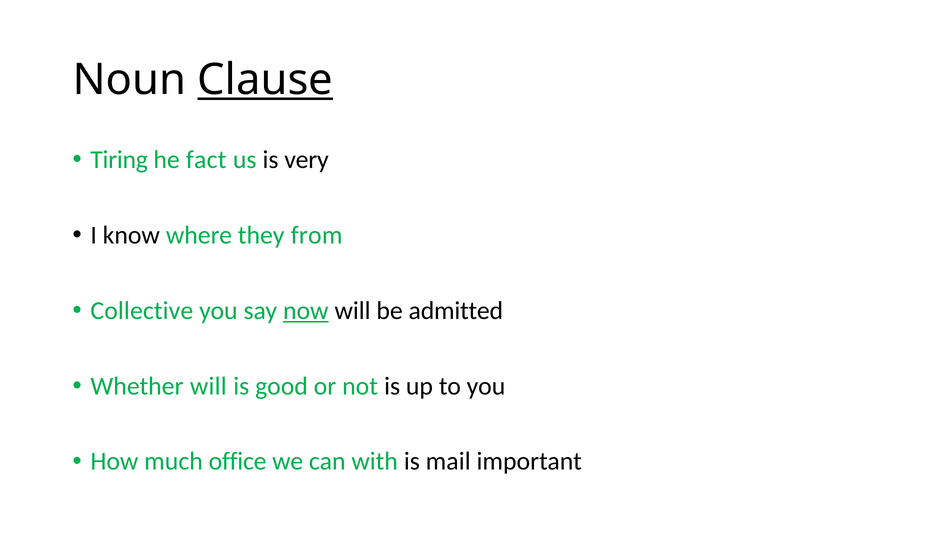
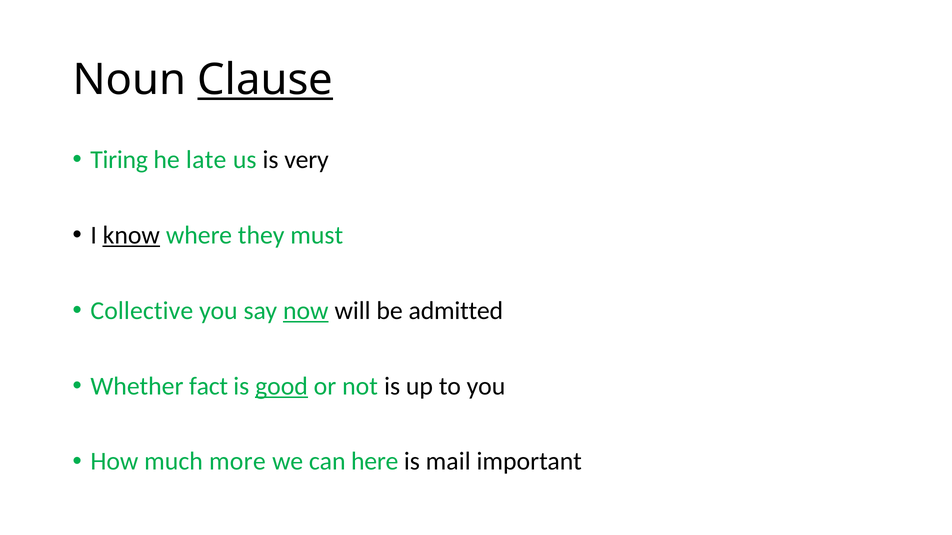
fact: fact -> late (206, 160)
know underline: none -> present (131, 235)
from: from -> must (317, 235)
Whether will: will -> fact (209, 386)
good underline: none -> present (281, 386)
office: office -> more (237, 462)
with: with -> here (375, 462)
